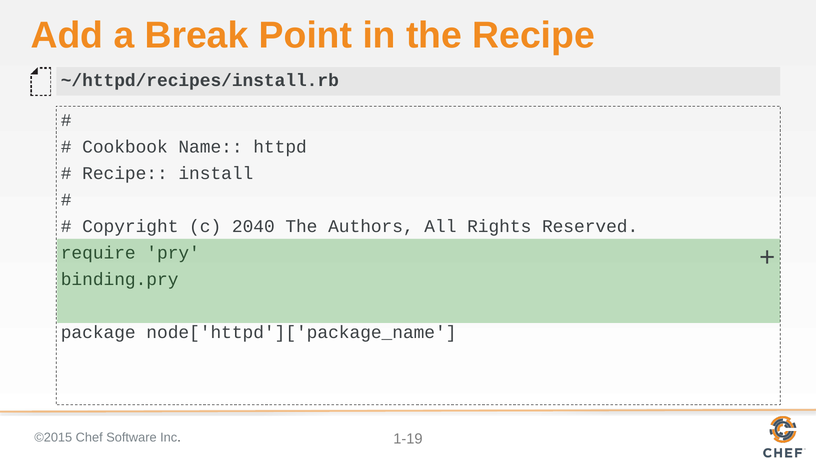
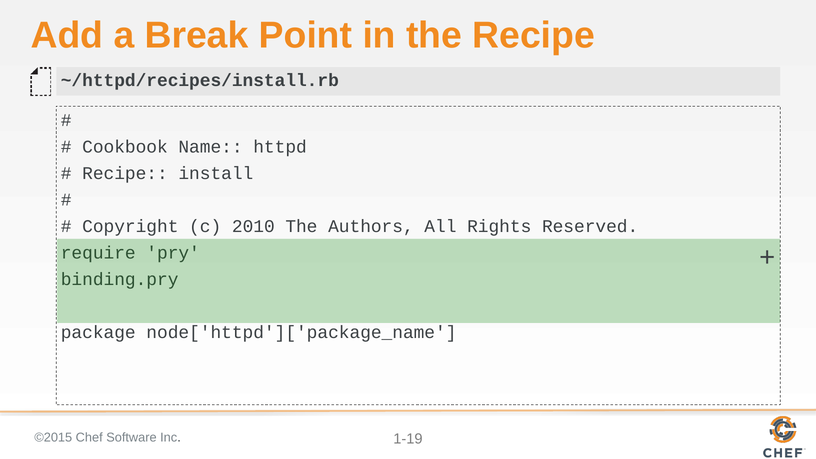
2040: 2040 -> 2010 (253, 226)
